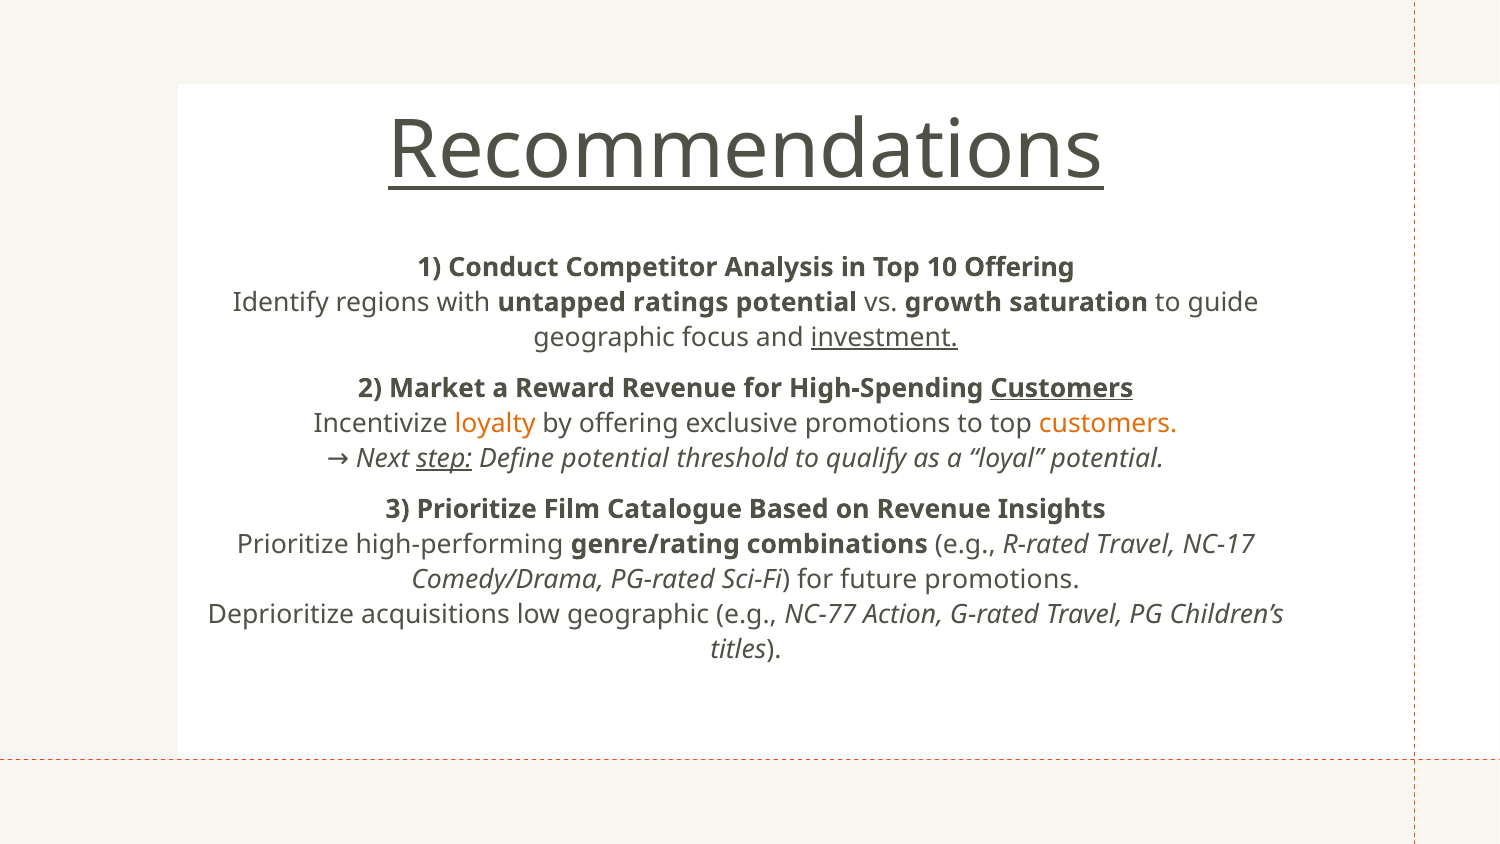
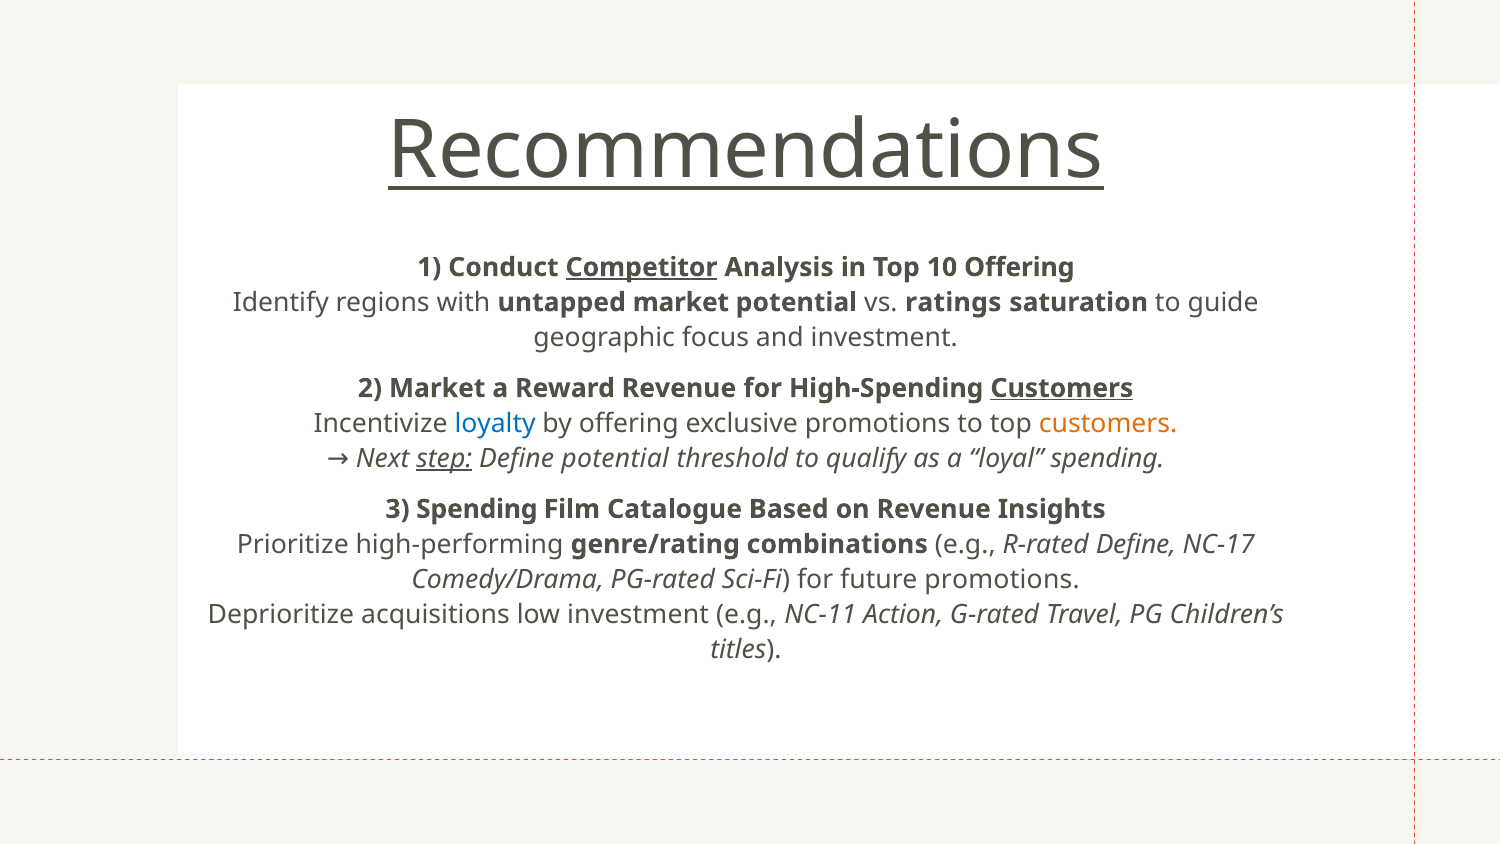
Competitor underline: none -> present (641, 267)
untapped ratings: ratings -> market (681, 302)
growth: growth -> ratings (953, 302)
investment underline: present -> none (884, 337)
loyalty colour: orange -> blue (495, 423)
loyal potential: potential -> spending (1108, 458)
3 Prioritize: Prioritize -> Spending (477, 509)
R-rated Travel: Travel -> Define (1136, 544)
low geographic: geographic -> investment (638, 614)
NC-77: NC-77 -> NC-11 (820, 614)
